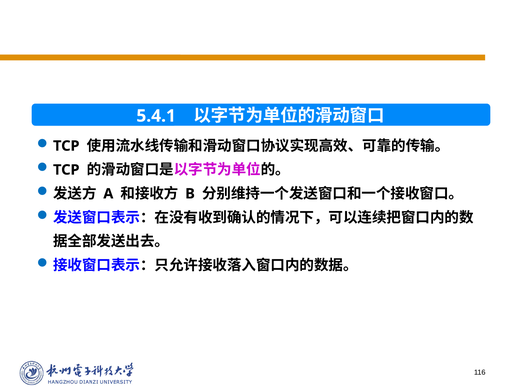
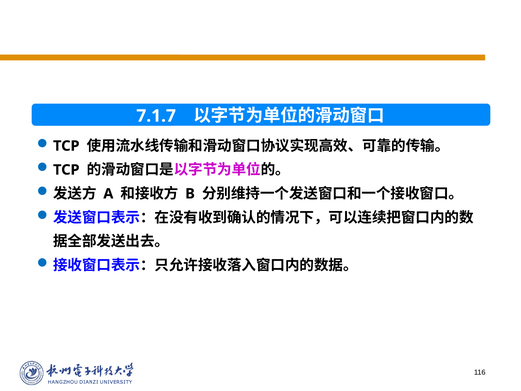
5.4.1: 5.4.1 -> 7.1.7 (156, 116)
